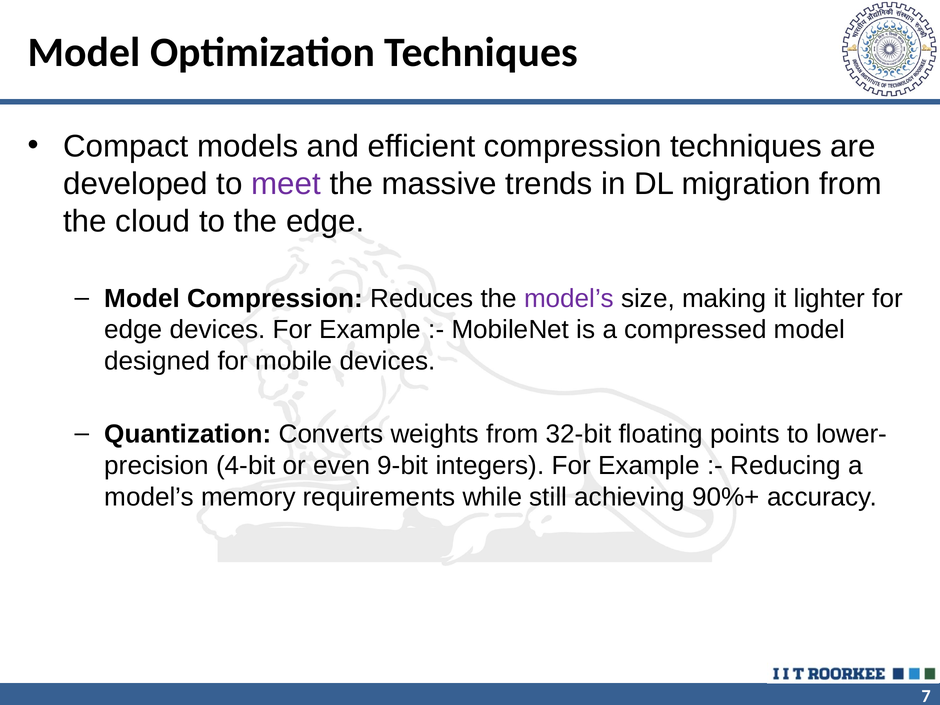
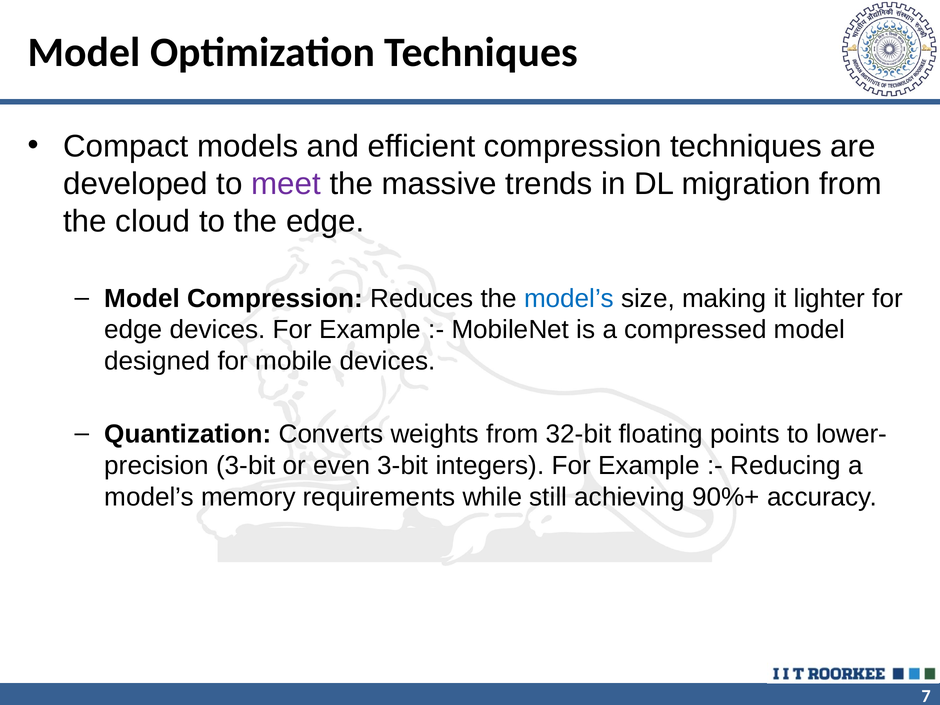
model’s colour: purple -> blue (569, 299)
4-bit: 4-bit -> 3-bit (246, 466)
even 9-bit: 9-bit -> 3-bit (403, 466)
